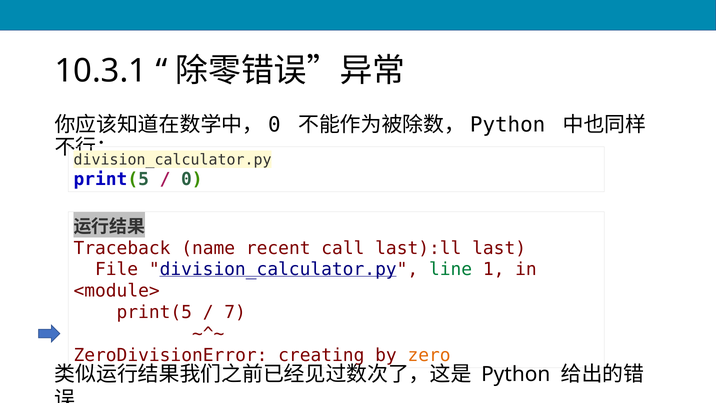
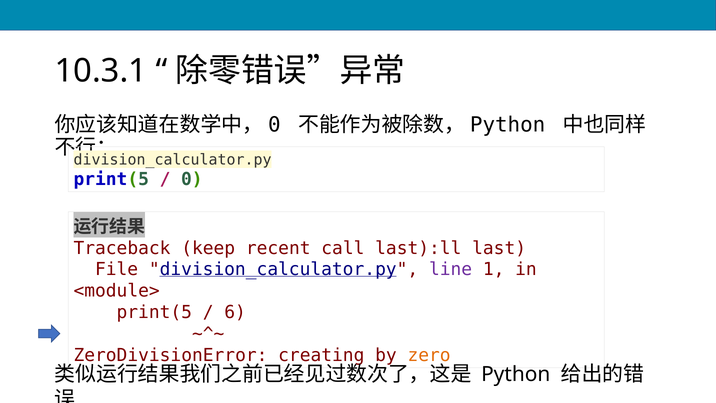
name: name -> keep (208, 248)
line colour: green -> purple (451, 269)
7: 7 -> 6 (235, 312)
